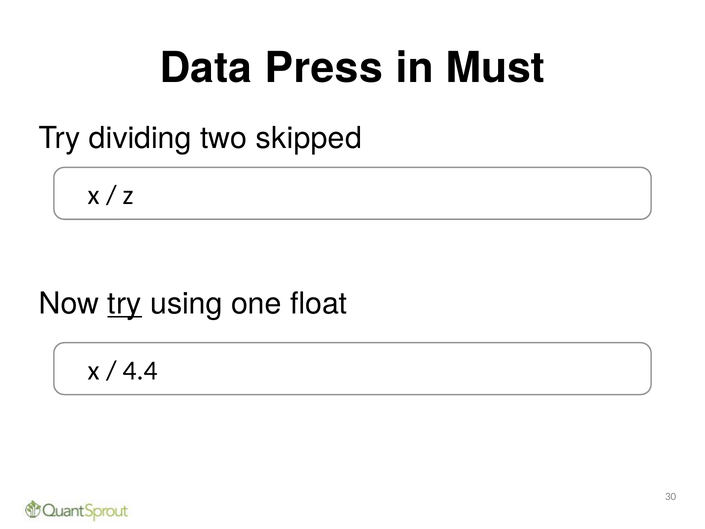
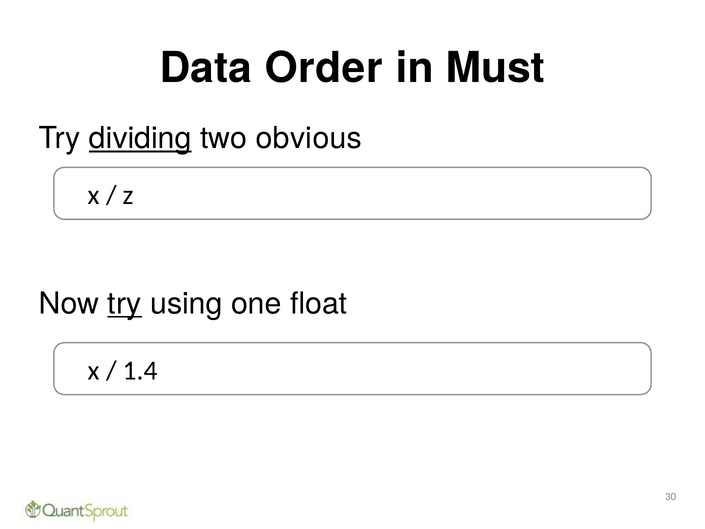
Press: Press -> Order (324, 68)
dividing underline: none -> present (140, 138)
skipped: skipped -> obvious (309, 138)
4.4: 4.4 -> 1.4 (140, 370)
